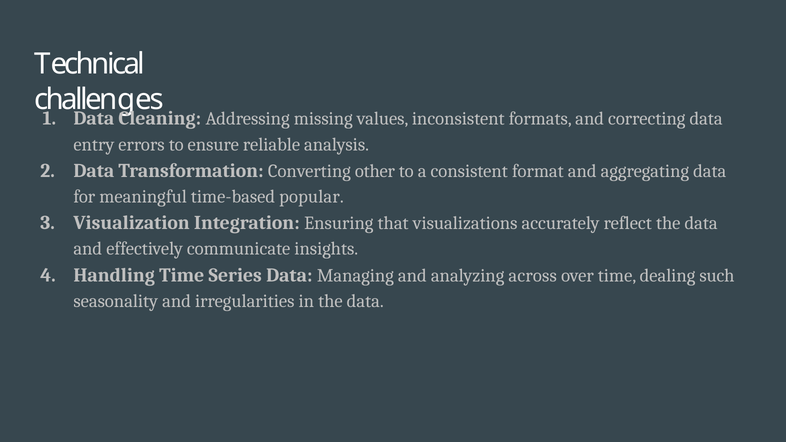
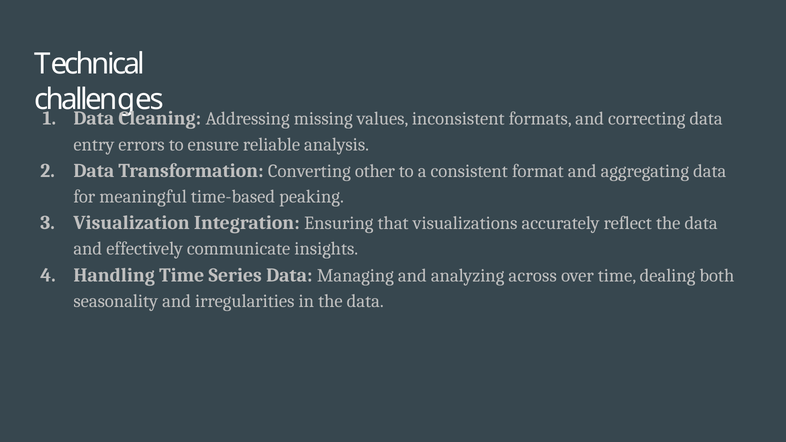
popular: popular -> peaking (312, 197)
such: such -> both (717, 276)
